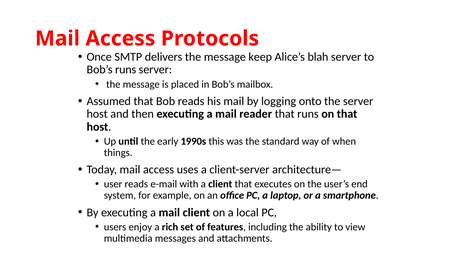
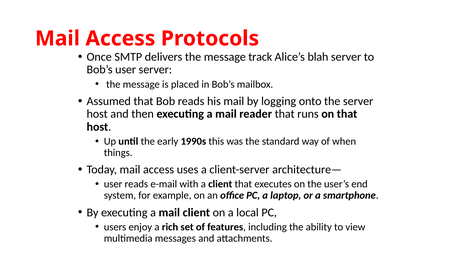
keep: keep -> track (260, 57)
Bob’s runs: runs -> user (126, 70)
